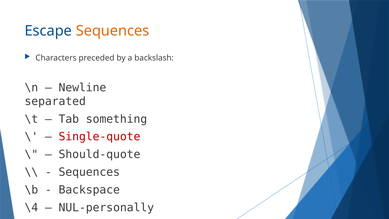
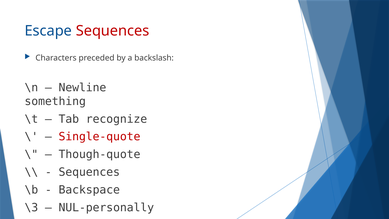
Sequences colour: orange -> red (113, 31)
separated: separated -> something (55, 101)
something: something -> recognize (117, 119)
Should-quote: Should-quote -> Though-quote (99, 154)
\4: \4 -> \3 (31, 207)
